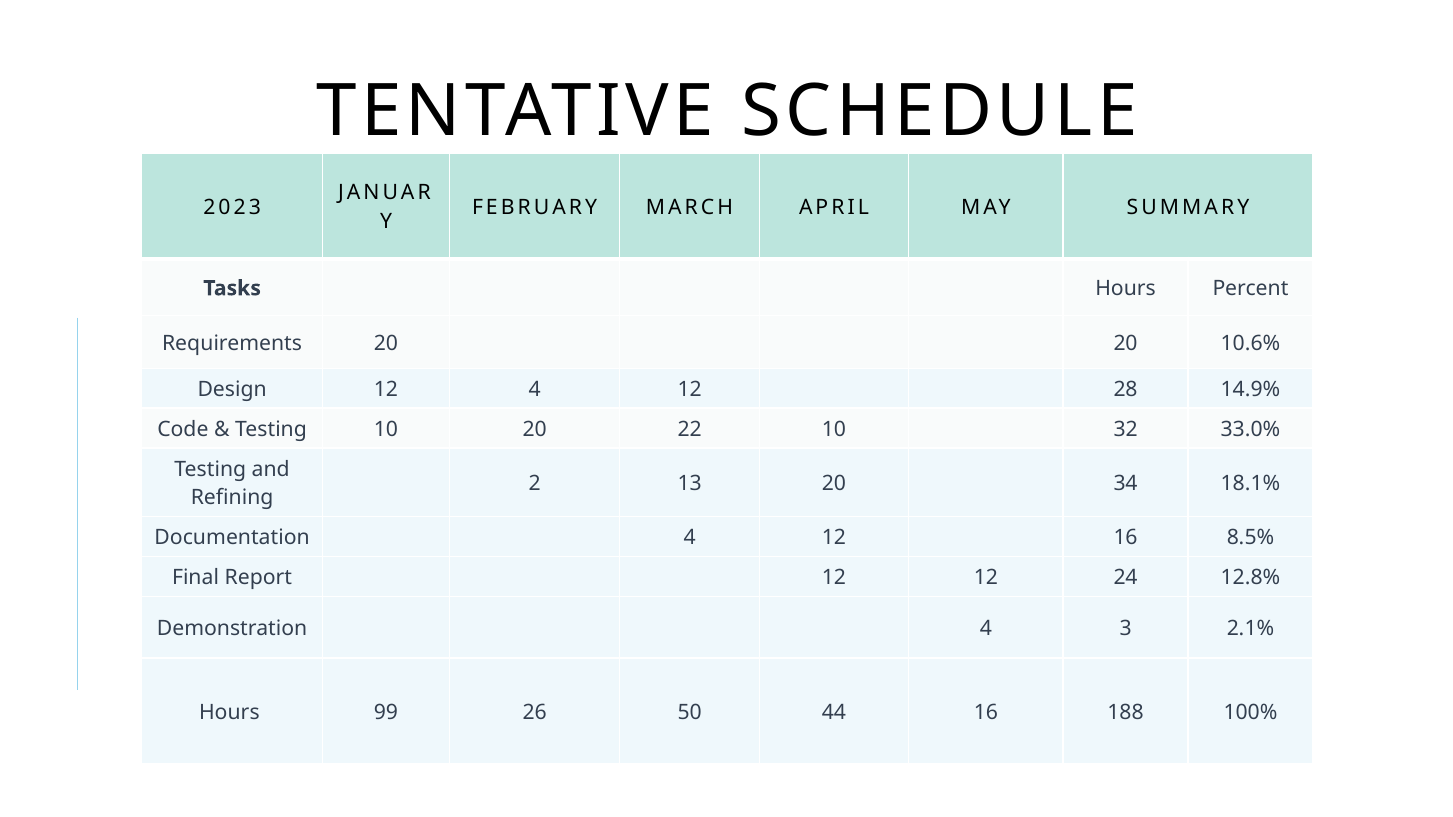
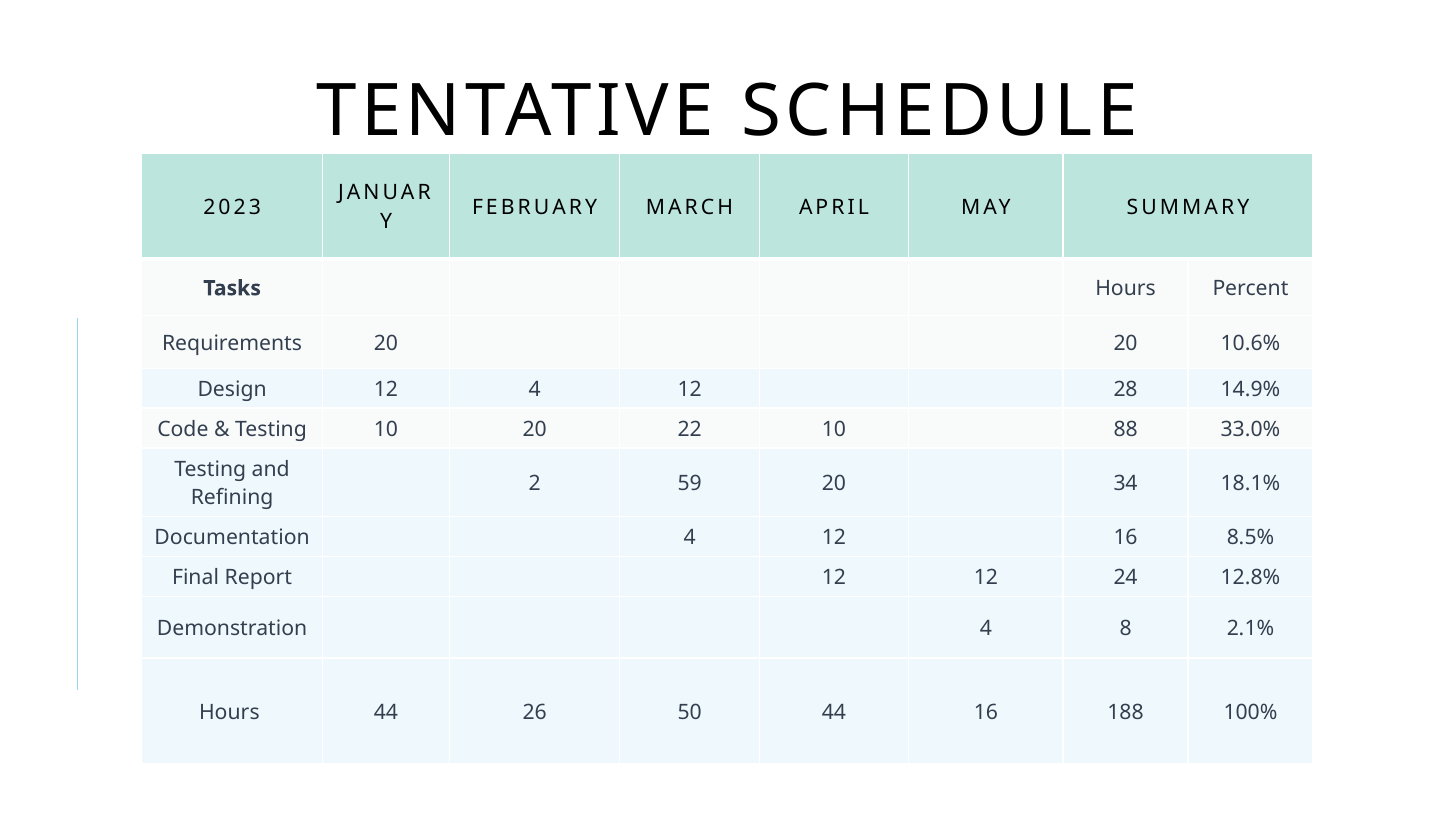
32: 32 -> 88 (1126, 429)
13: 13 -> 59 (690, 484)
3: 3 -> 8 (1126, 629)
Hours 99: 99 -> 44 (386, 712)
